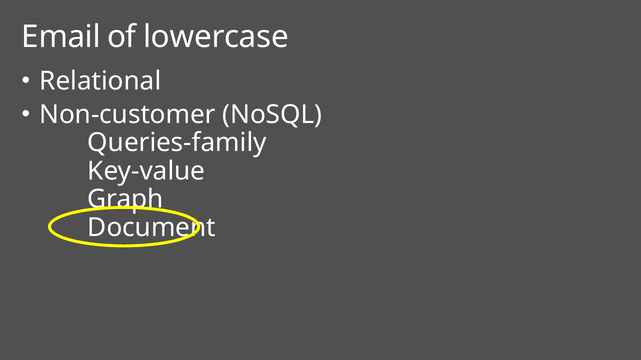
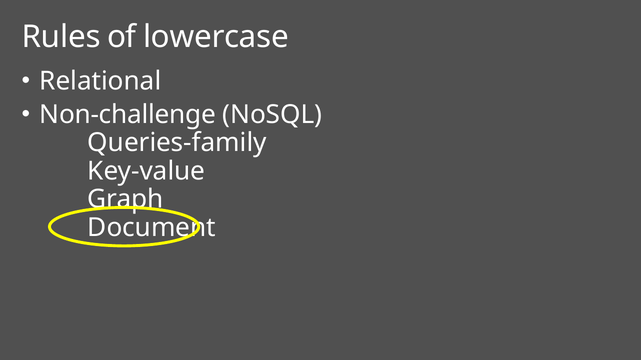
Email: Email -> Rules (61, 37)
Non-customer: Non-customer -> Non-challenge (128, 115)
